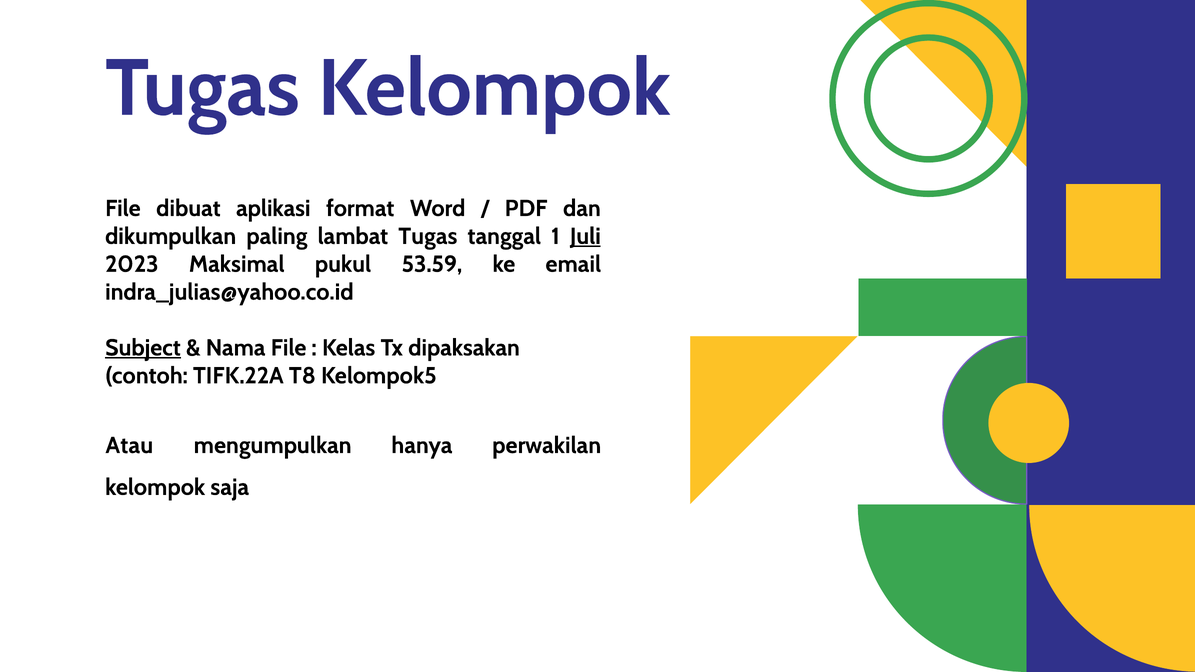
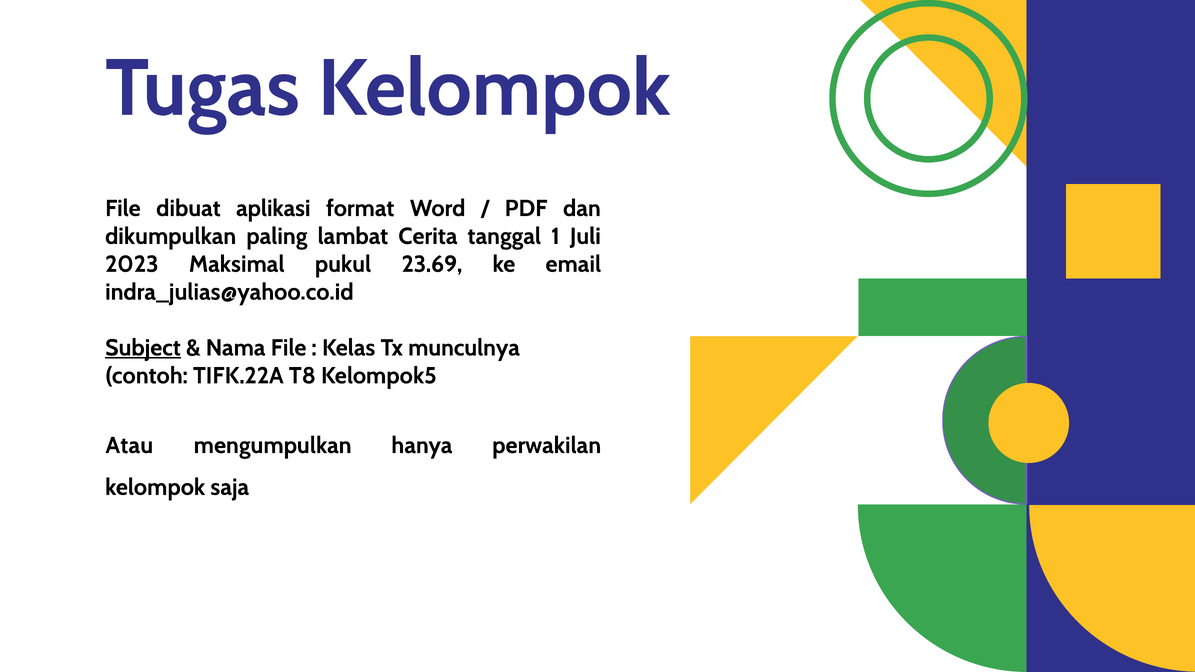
lambat Tugas: Tugas -> Cerita (428, 236)
Juli underline: present -> none (585, 236)
53.59: 53.59 -> 23.69 (432, 264)
dipaksakan: dipaksakan -> munculnya (464, 348)
